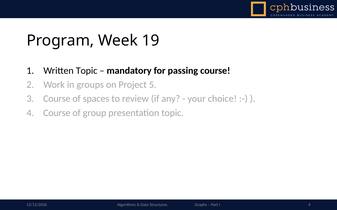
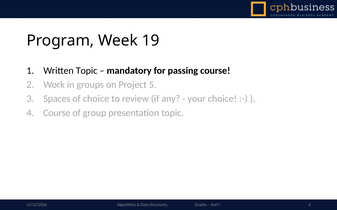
Course: Course -> Spaces (57, 99)
of spaces: spaces -> choice (96, 99)
